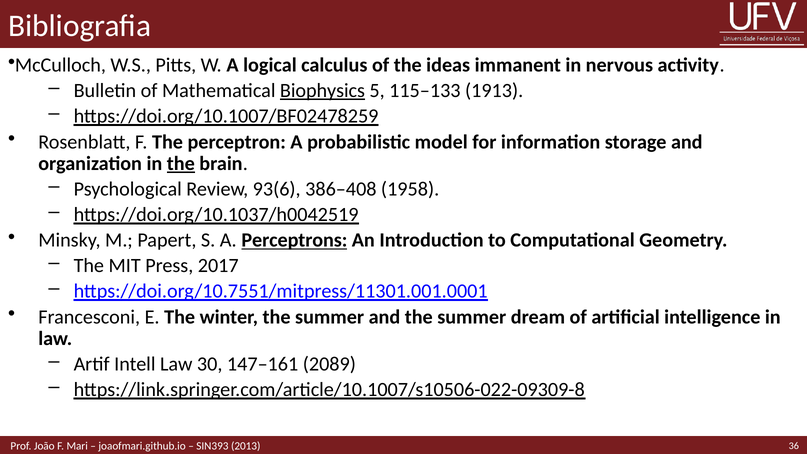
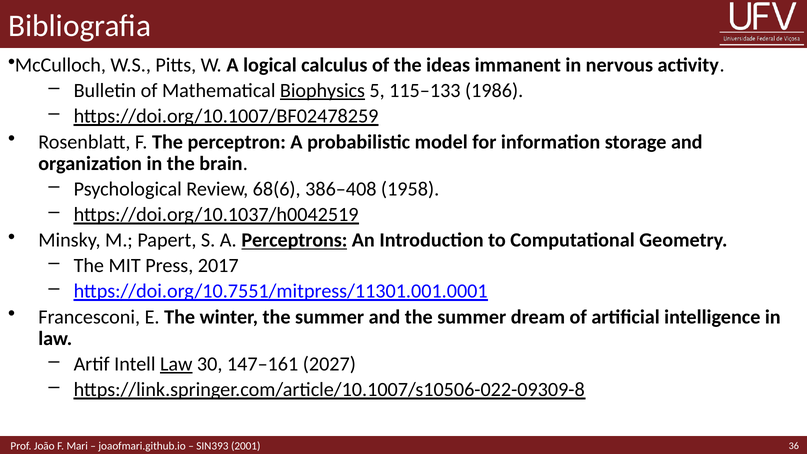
1913: 1913 -> 1986 (494, 91)
the underline: present -> none (181, 164)
93(6: 93(6 -> 68(6 (277, 189)
Law underline: none -> present (176, 364)
2089: 2089 -> 2027 (329, 364)
2013: 2013 -> 2001 (246, 446)
